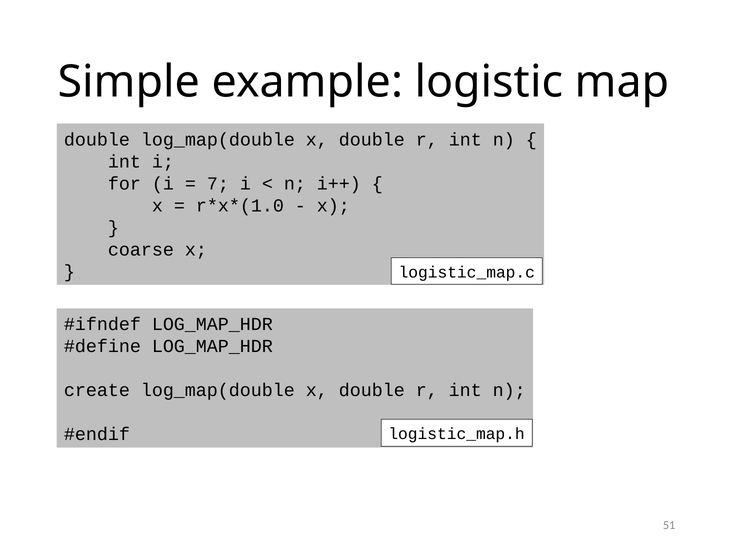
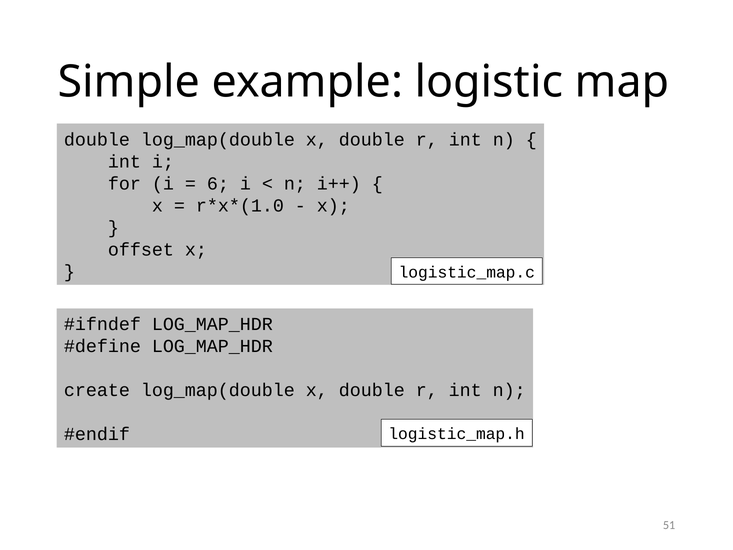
7: 7 -> 6 (218, 183)
coarse: coarse -> offset (141, 249)
